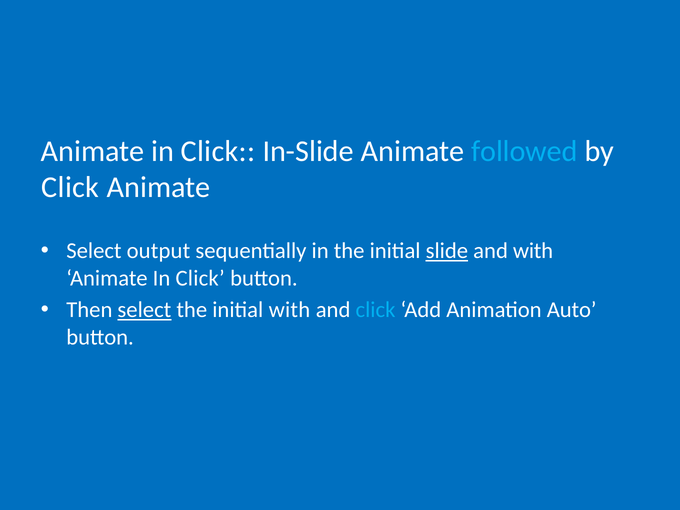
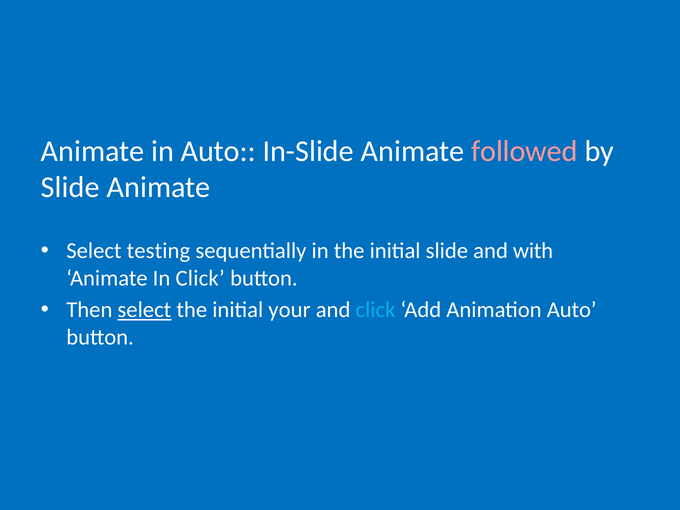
Click: Click -> Auto (218, 151)
followed colour: light blue -> pink (524, 151)
Click: Click -> Slide (70, 187)
output: output -> testing (158, 251)
slide underline: present -> none (447, 251)
initial with: with -> your (289, 310)
